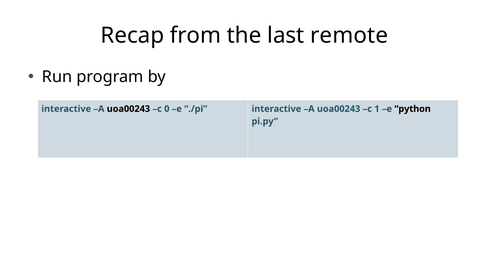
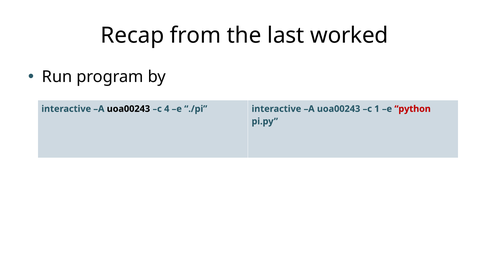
remote: remote -> worked (349, 36)
0: 0 -> 4 (167, 109)
python colour: black -> red (413, 109)
